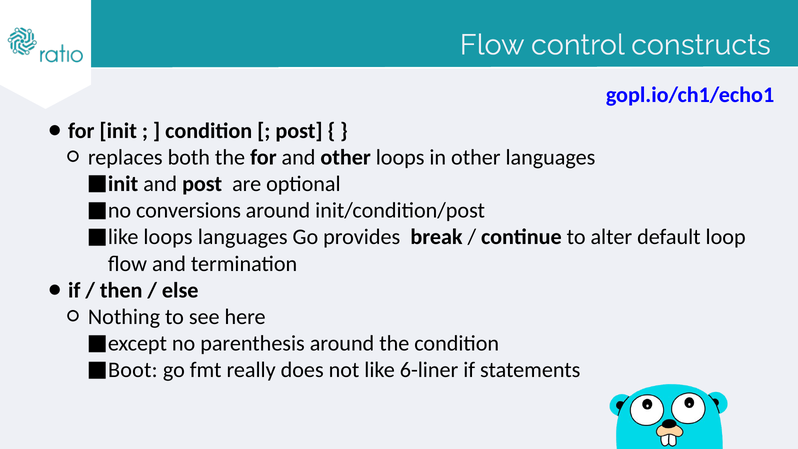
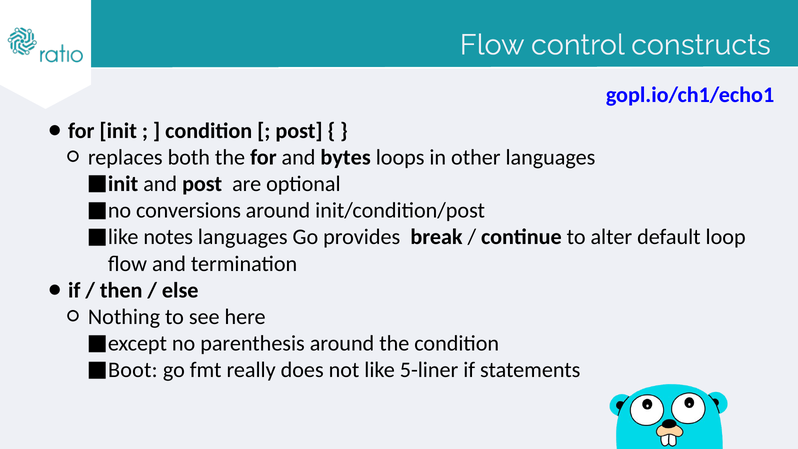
and other: other -> bytes (346, 157)
like loops: loops -> notes (168, 237)
6-liner: 6-liner -> 5-liner (429, 370)
